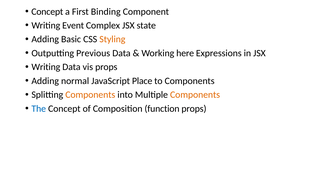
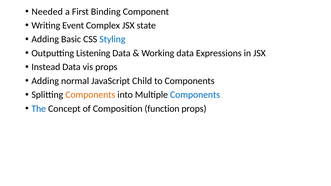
Concept: Concept -> Needed (47, 12)
Styling colour: orange -> blue (112, 39)
Previous: Previous -> Listening (93, 53)
Working here: here -> data (185, 53)
Writing: Writing -> Instead (46, 67)
Place: Place -> Child (142, 81)
Components colour: orange -> blue (195, 95)
